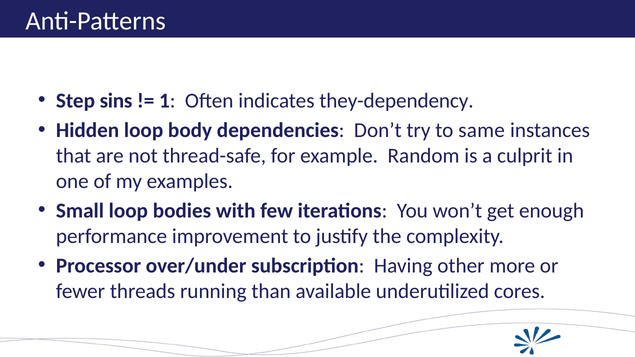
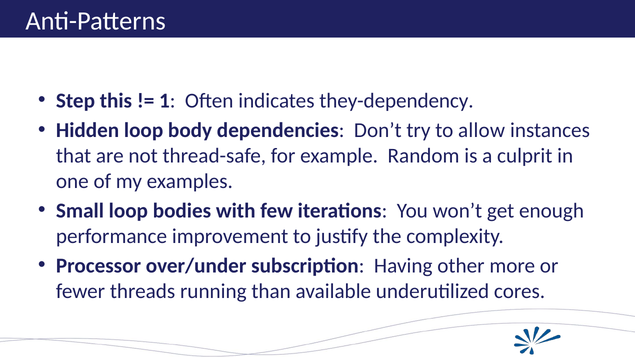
sins: sins -> this (116, 101)
same: same -> allow (482, 130)
